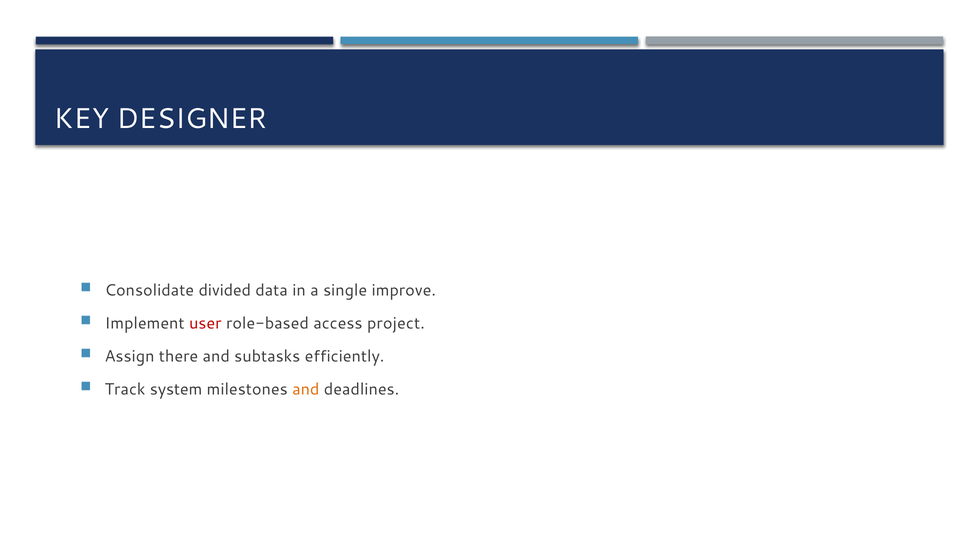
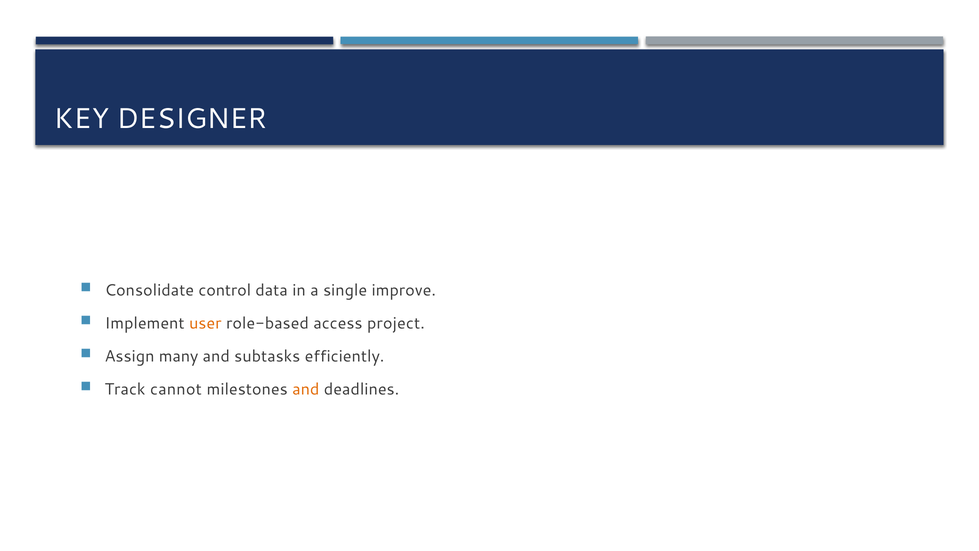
divided: divided -> control (225, 290)
user colour: red -> orange (205, 323)
there: there -> many (179, 356)
system: system -> cannot (176, 389)
